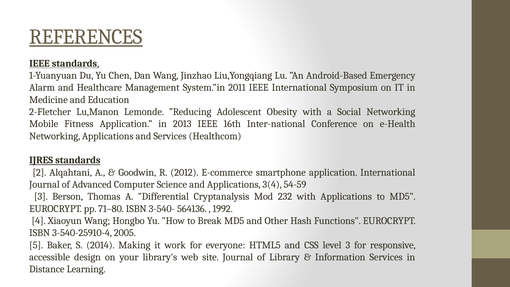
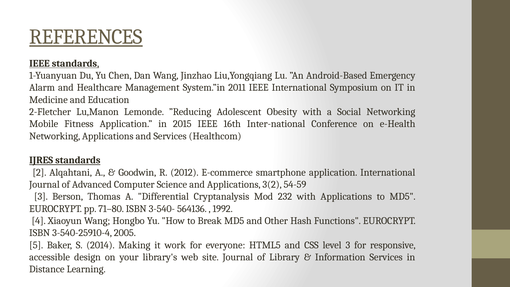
2013: 2013 -> 2015 (182, 124)
3(4: 3(4 -> 3(2 (272, 184)
